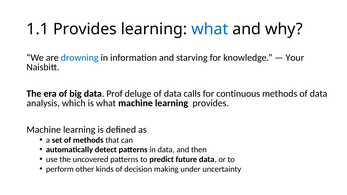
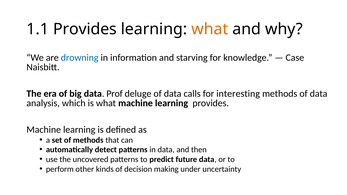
what colour: blue -> orange (210, 29)
Your: Your -> Case (295, 58)
continuous: continuous -> interesting (238, 94)
